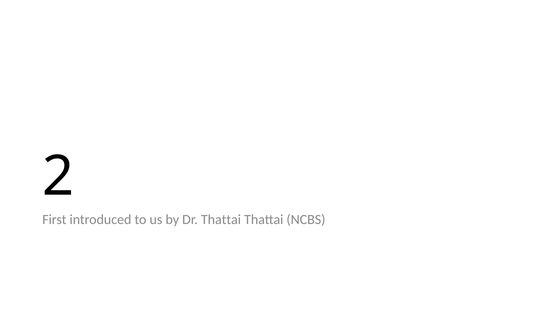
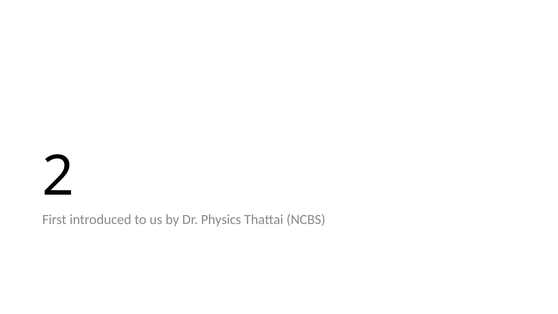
Dr Thattai: Thattai -> Physics (221, 220)
